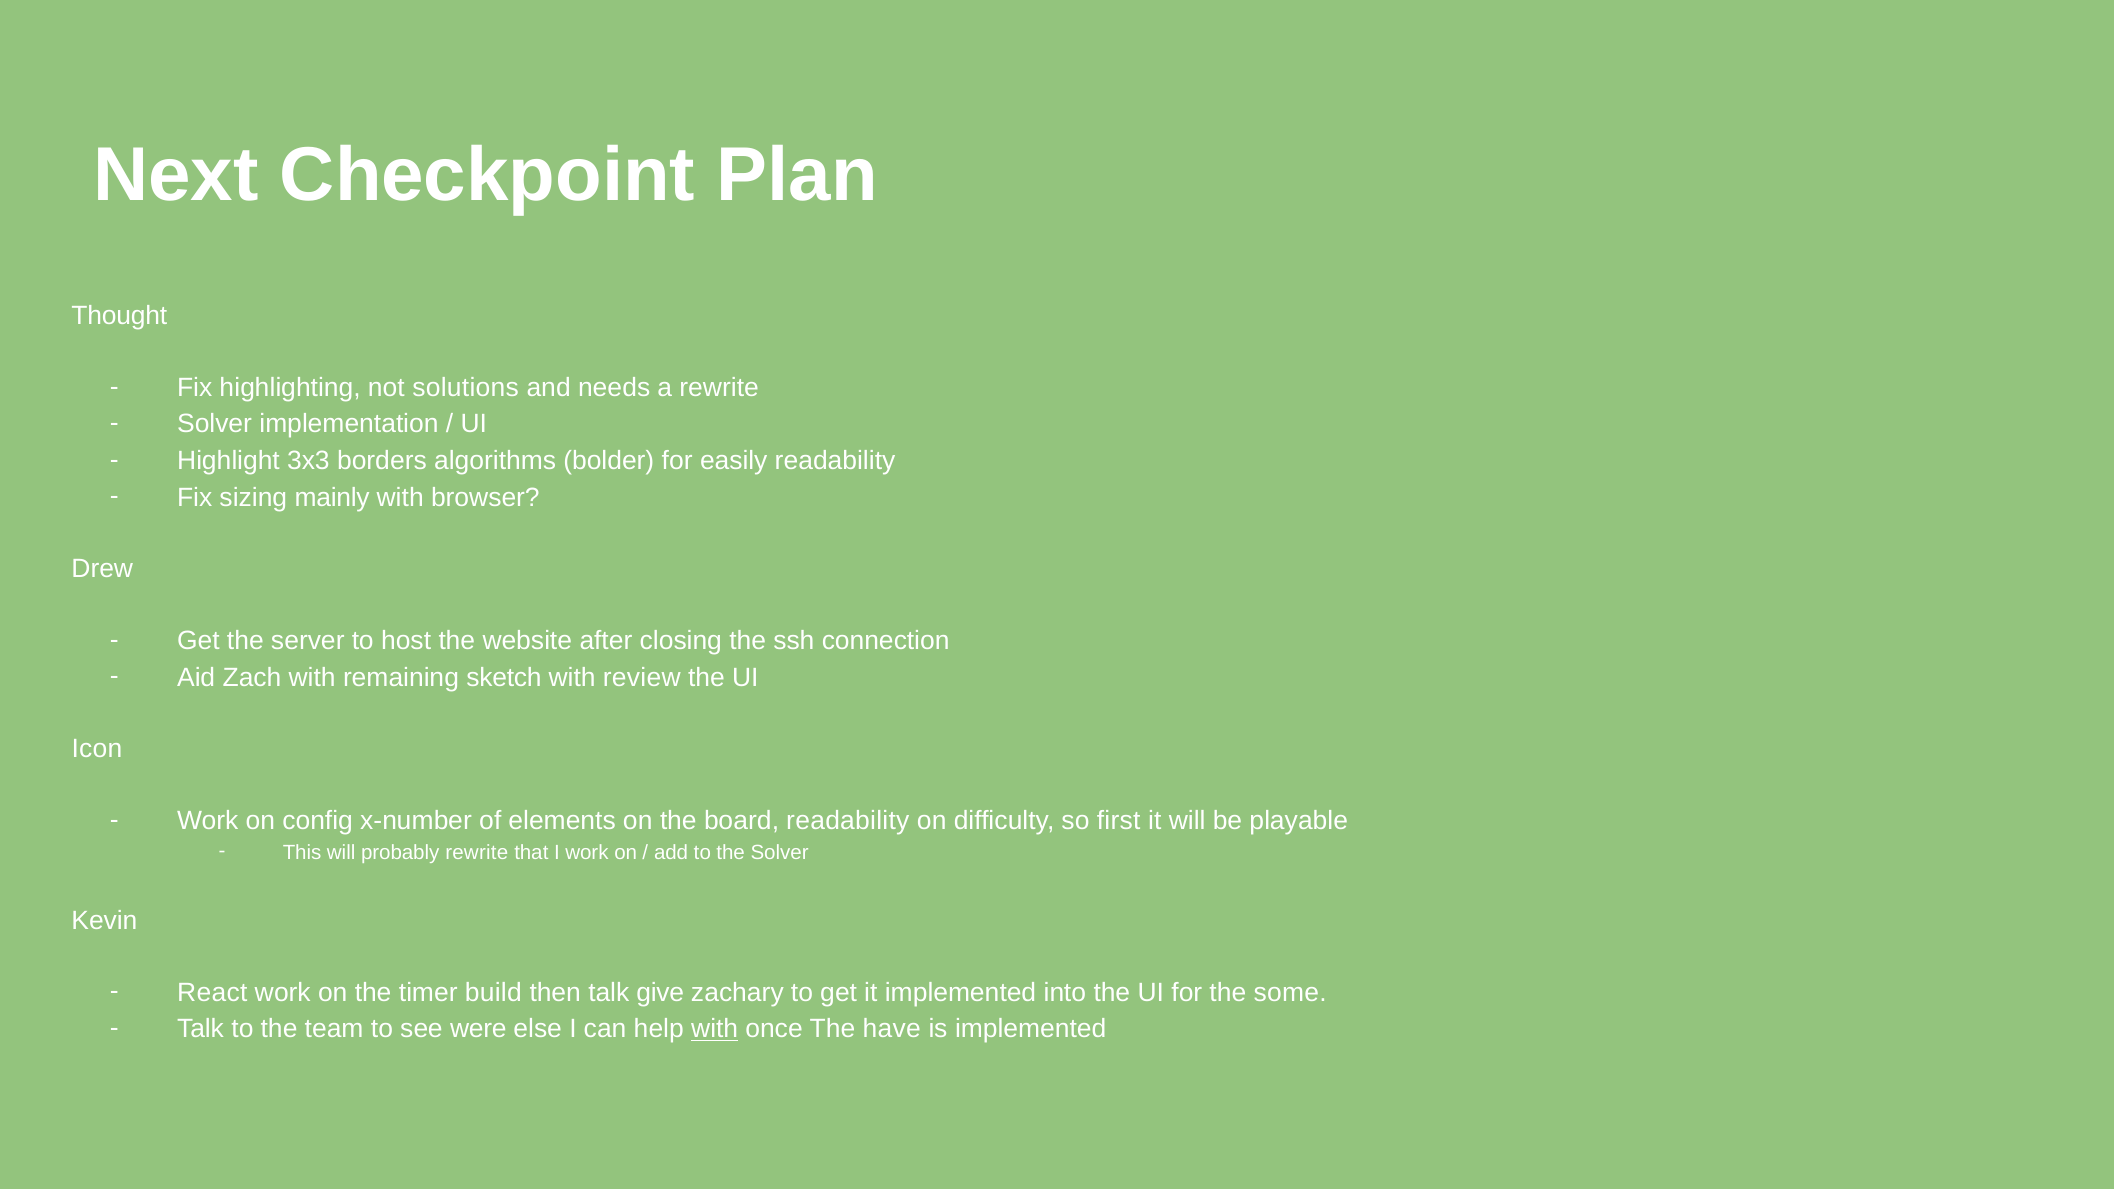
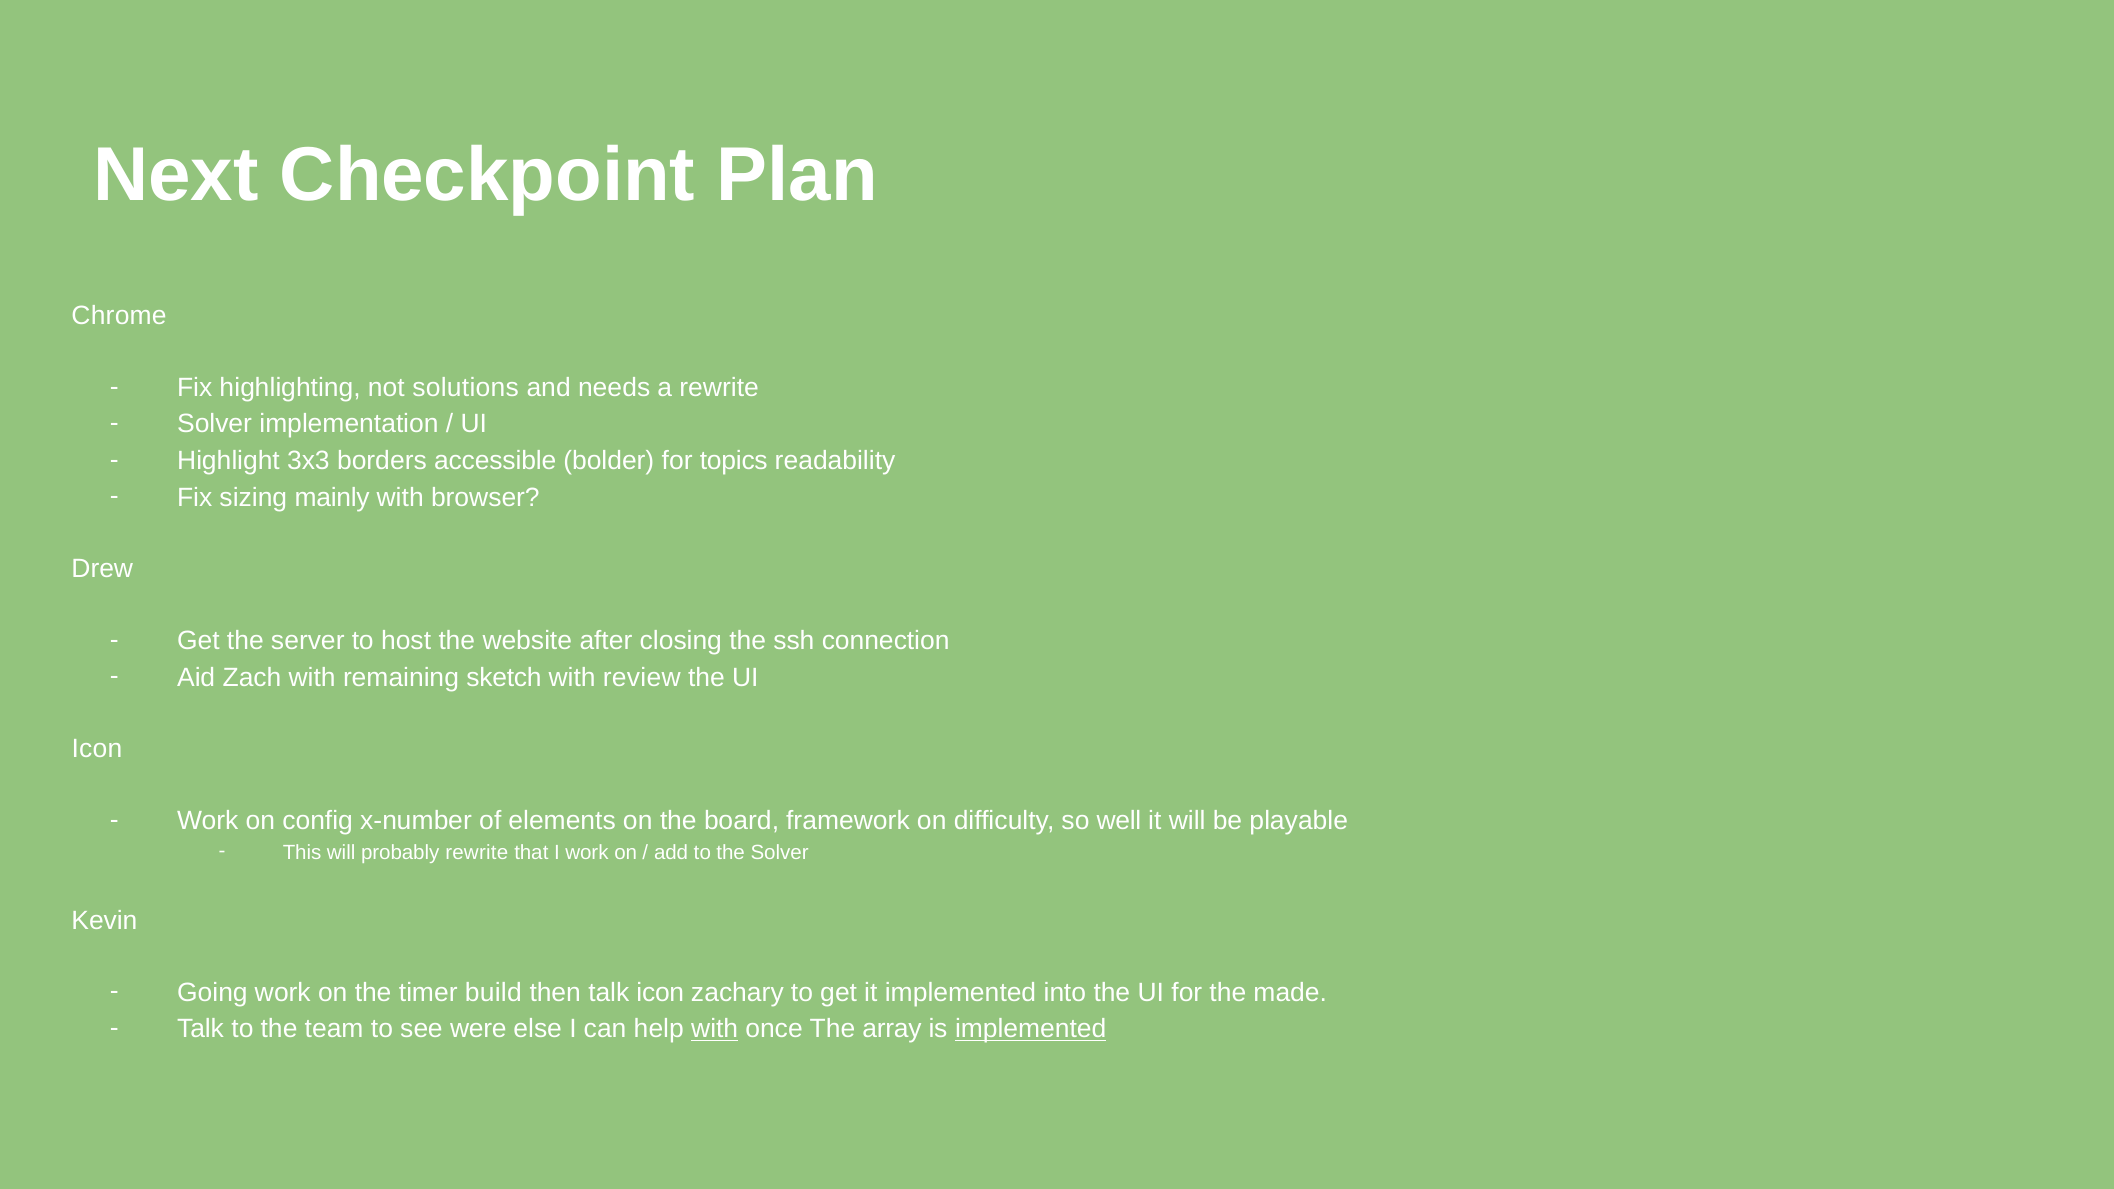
Thought: Thought -> Chrome (119, 316)
algorithms: algorithms -> accessible (495, 461)
easily: easily -> topics (734, 461)
board readability: readability -> framework (848, 821)
first: first -> well (1119, 821)
React: React -> Going (212, 993)
talk give: give -> icon (660, 993)
some: some -> made (1290, 993)
have: have -> array (892, 1029)
implemented underline: none -> present (1031, 1029)
